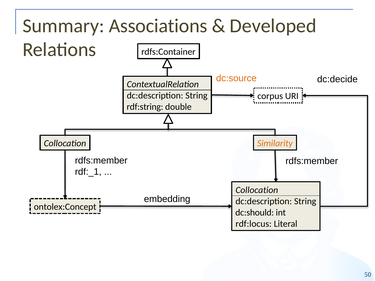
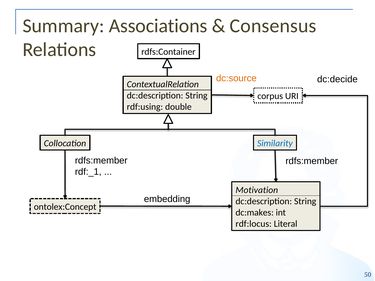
Developed: Developed -> Consensus (273, 26)
rdf:string: rdf:string -> rdf:using (145, 107)
Similarity colour: orange -> blue (275, 143)
Collocation: Collocation -> Motivation (257, 190)
dc:should: dc:should -> dc:makes (255, 213)
